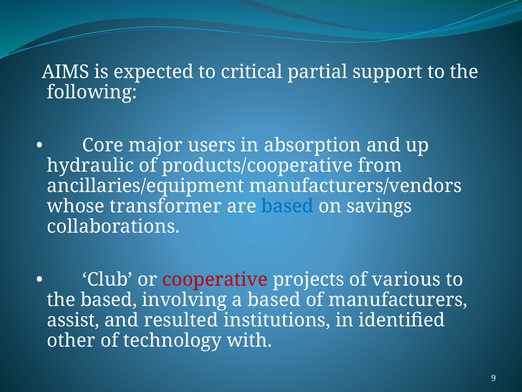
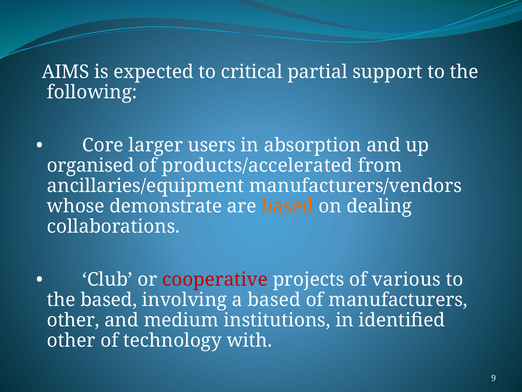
major: major -> larger (156, 145)
hydraulic: hydraulic -> organised (91, 165)
products/cooperative: products/cooperative -> products/accelerated (257, 165)
transformer: transformer -> demonstrate (166, 206)
based colour: blue -> orange (287, 206)
savings: savings -> dealing (379, 206)
assist: assist -> other (73, 320)
resulted: resulted -> medium (181, 320)
